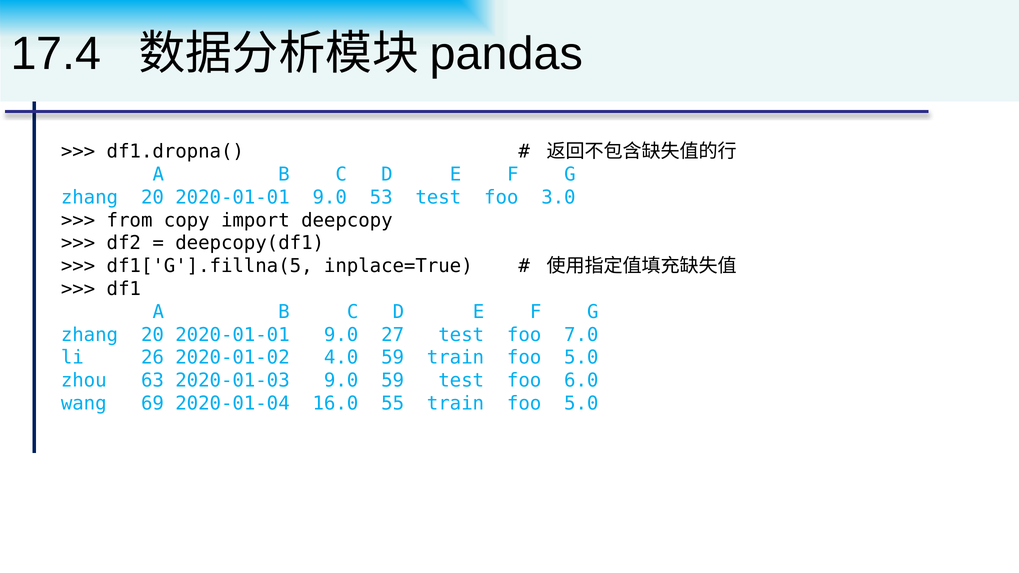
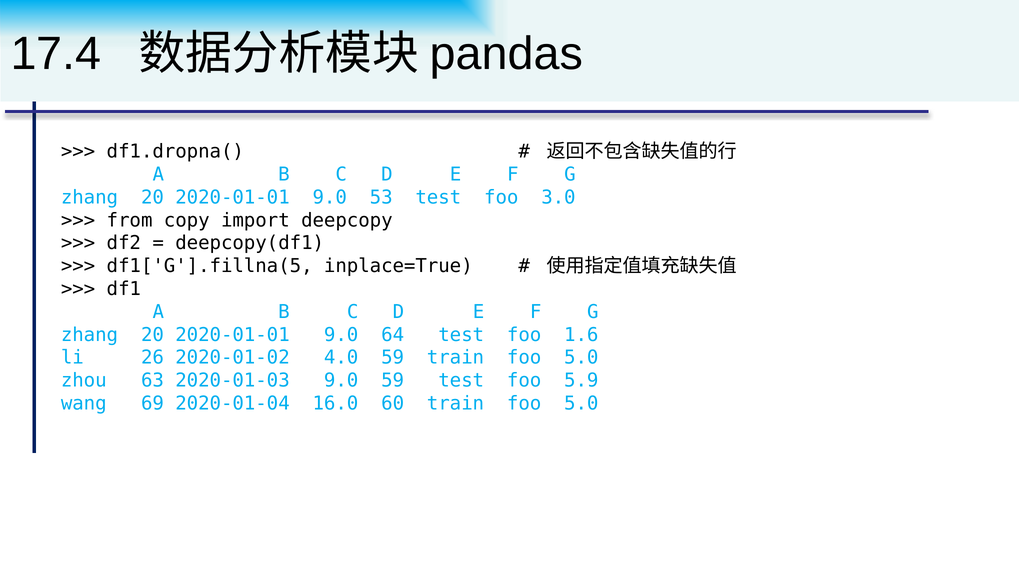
27: 27 -> 64 (393, 335)
7.0: 7.0 -> 1.6 (581, 335)
6.0: 6.0 -> 5.9 (581, 381)
55: 55 -> 60 (393, 404)
